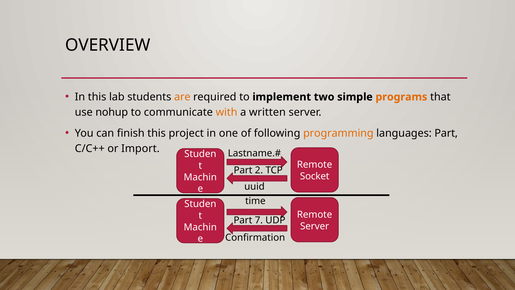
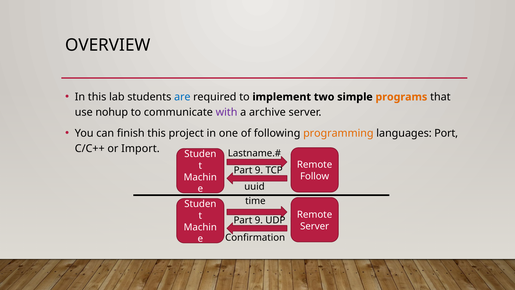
are colour: orange -> blue (182, 97)
with colour: orange -> purple (227, 112)
written: written -> archive (267, 112)
languages Part: Part -> Port (446, 133)
2: 2 -> 9 (259, 170)
Socket: Socket -> Follow (315, 176)
7: 7 -> 9 (259, 220)
